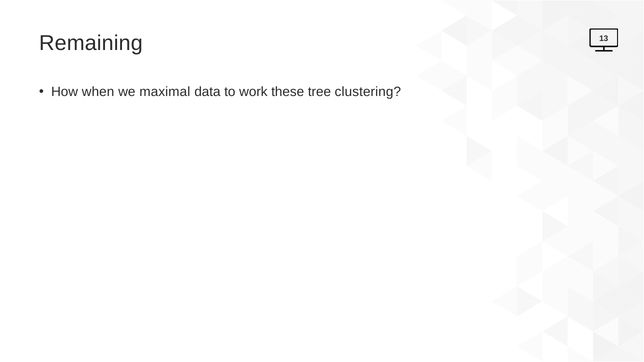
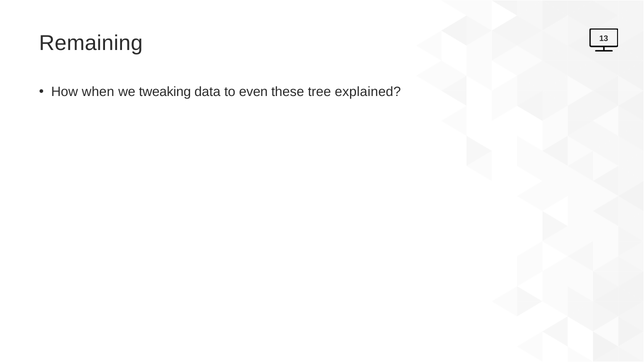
maximal: maximal -> tweaking (165, 92)
work: work -> even (253, 92)
clustering: clustering -> explained (368, 92)
